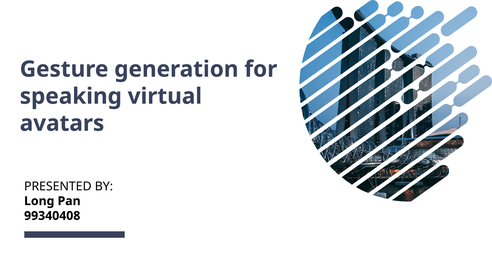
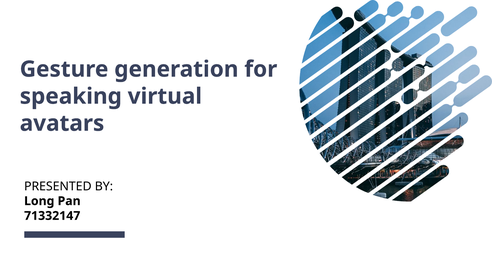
99340408: 99340408 -> 71332147 (52, 216)
